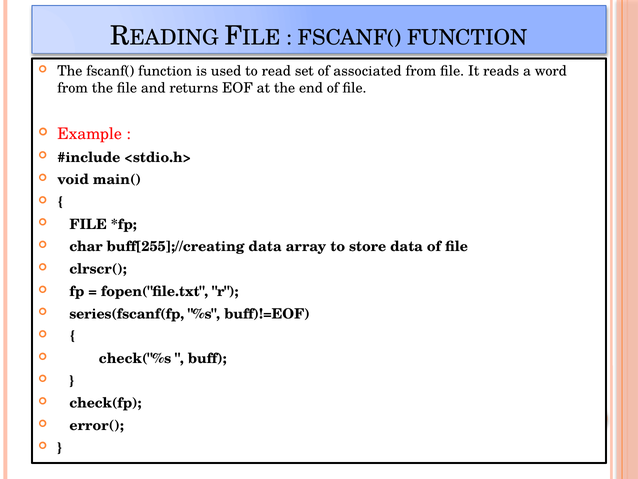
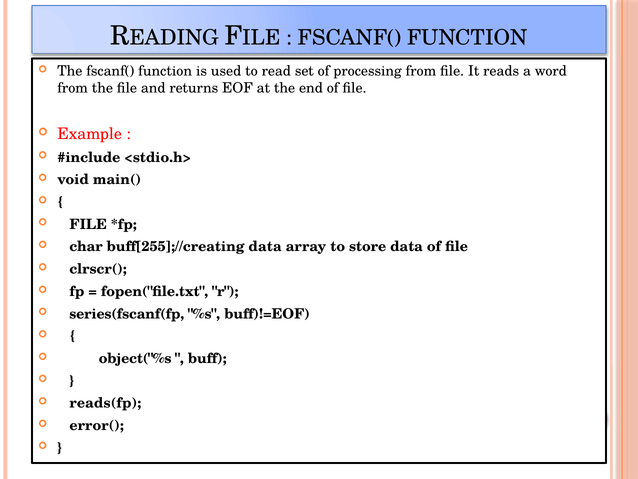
associated: associated -> processing (368, 71)
check("%s: check("%s -> object("%s (135, 358)
check(fp: check(fp -> reads(fp (105, 403)
